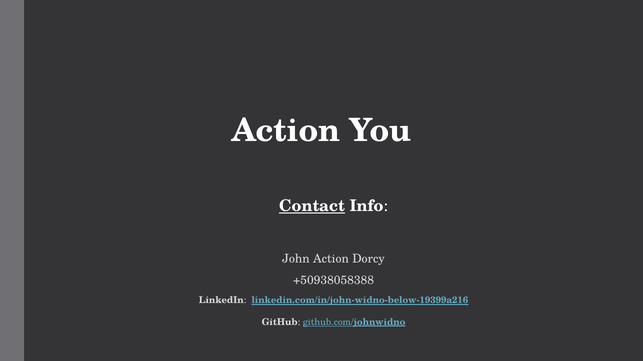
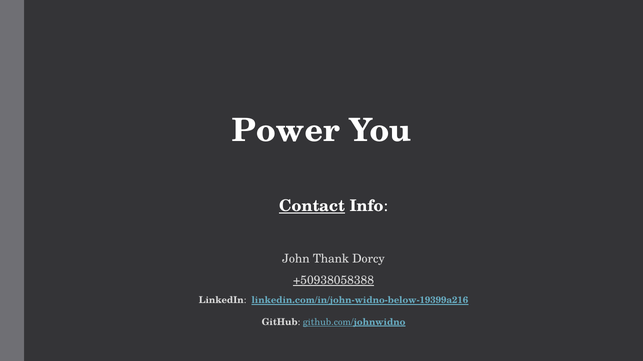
Action: Action -> Power (286, 131)
John Action: Action -> Thank (331, 259)
+50938058388 underline: none -> present (334, 281)
